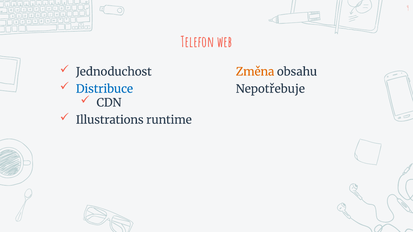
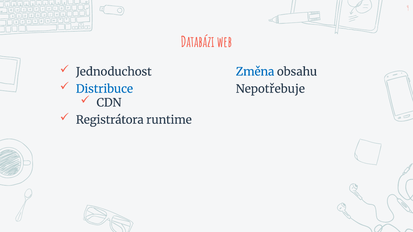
Telefon: Telefon -> Databázi (198, 42)
Změna colour: orange -> blue (255, 72)
Illustrations: Illustrations -> Registrátora (110, 120)
